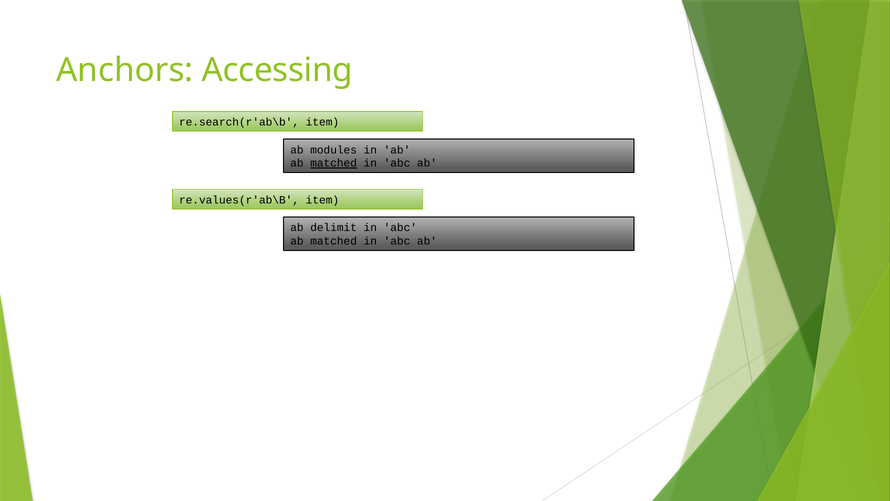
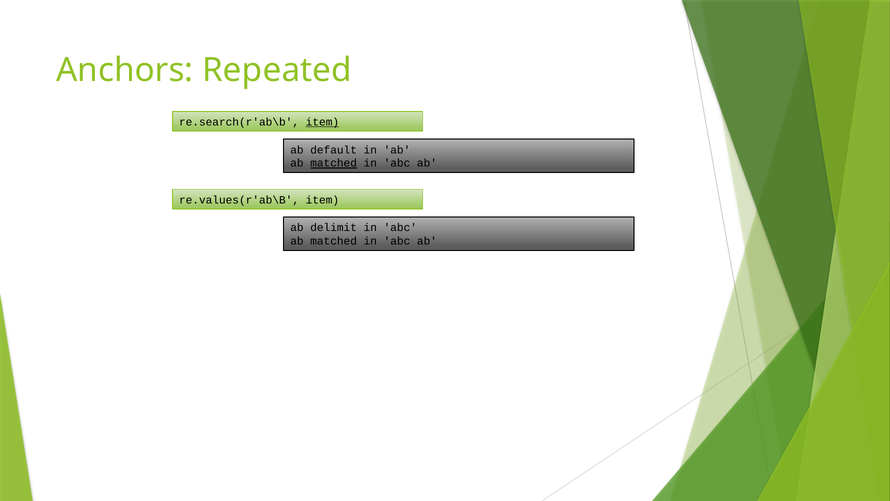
Accessing: Accessing -> Repeated (277, 70)
item underline: none -> present (322, 122)
modules: modules -> default (334, 150)
